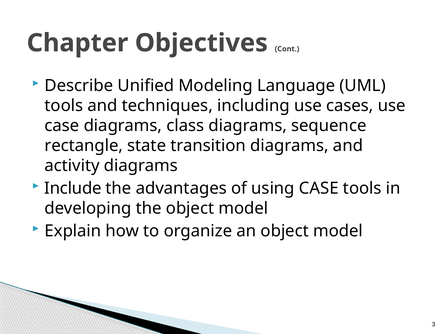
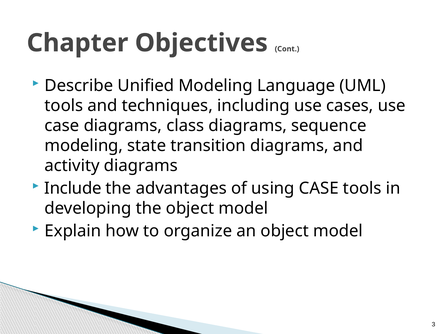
rectangle: rectangle -> modeling (84, 146)
